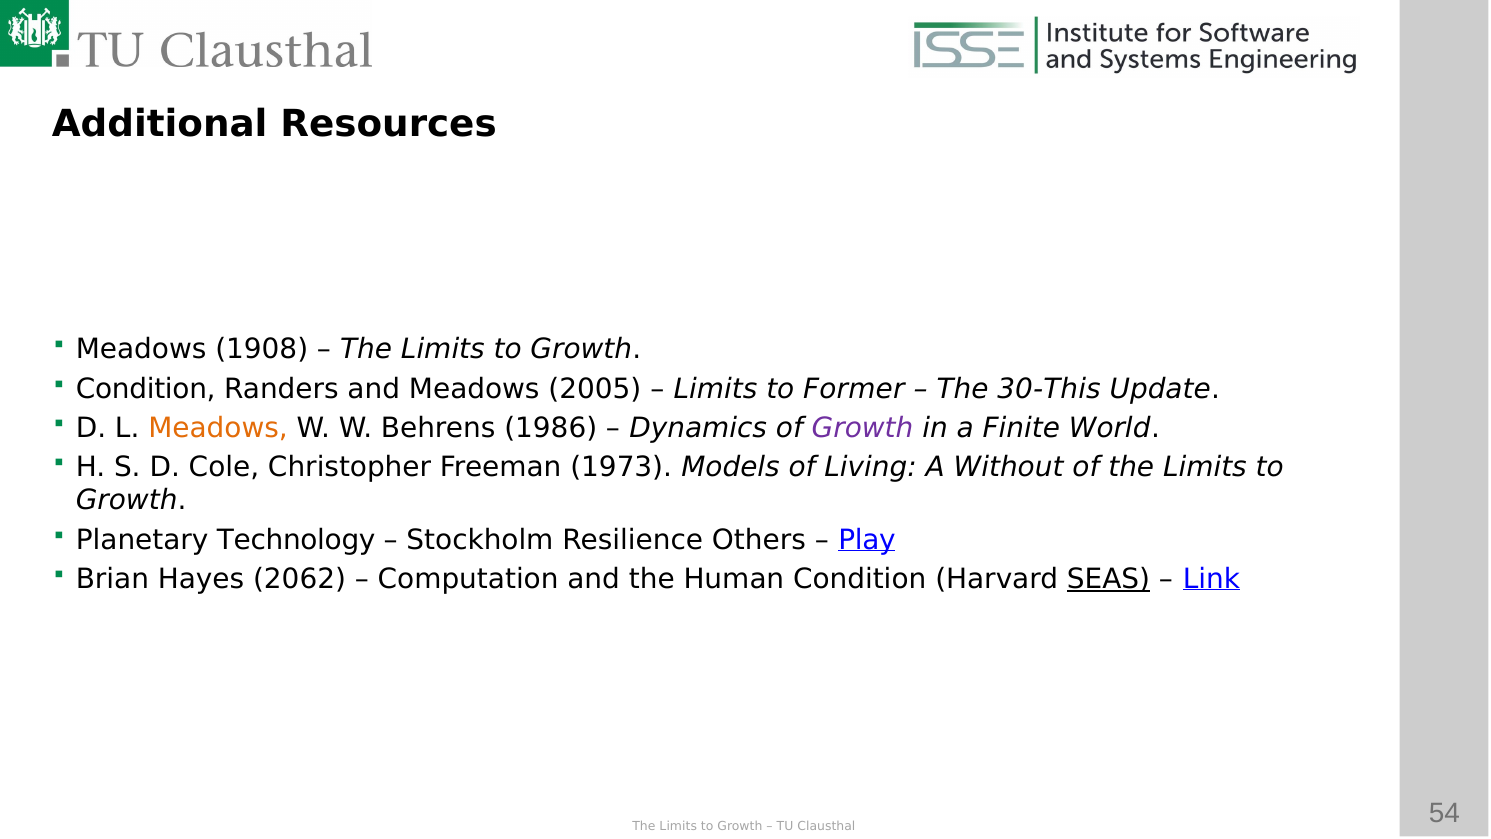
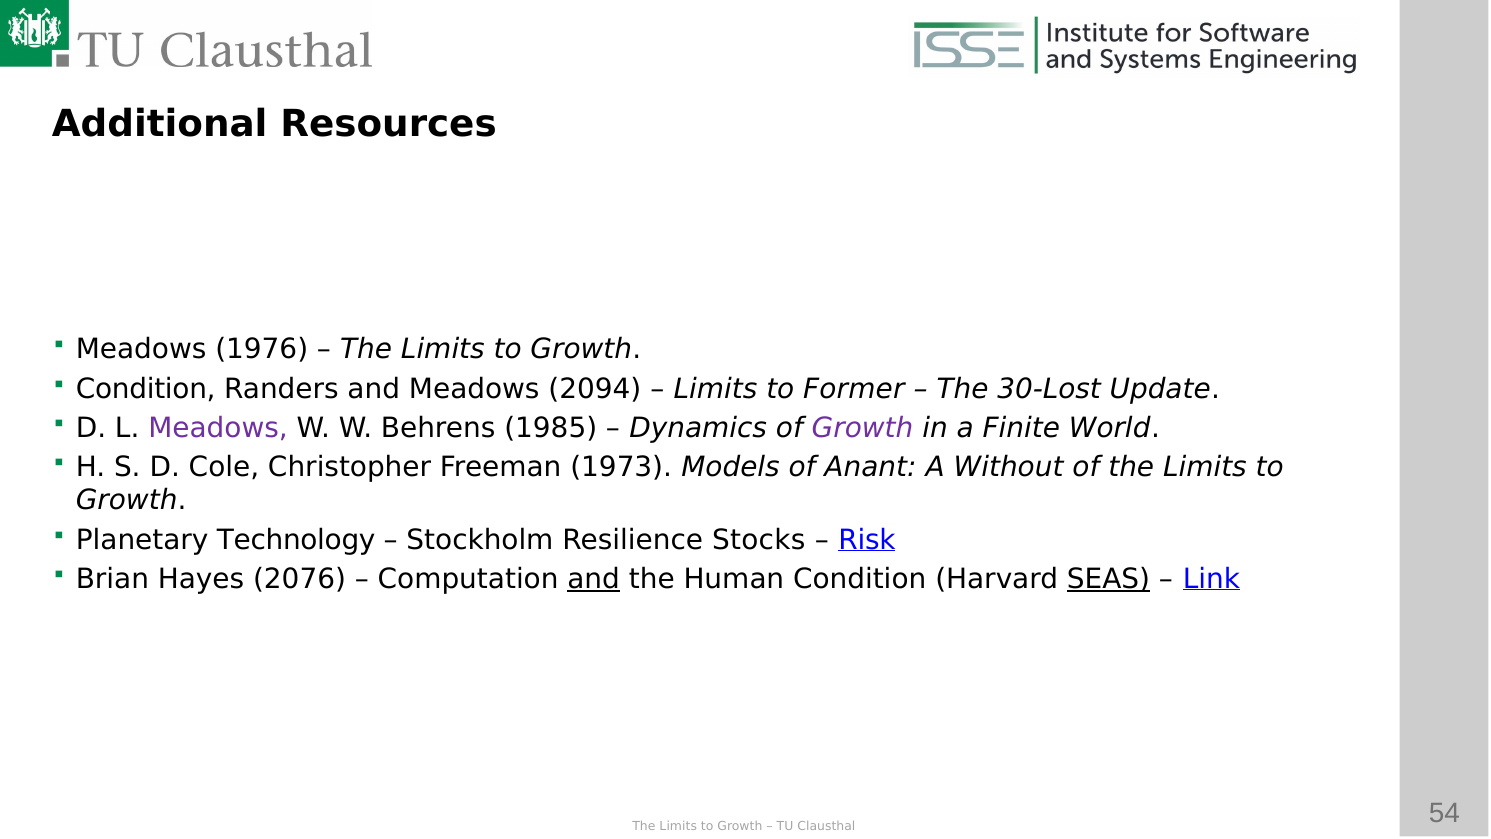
1908: 1908 -> 1976 (262, 349)
2005: 2005 -> 2094 (595, 389)
30-This: 30-This -> 30-Lost (1049, 389)
Meadows colour: orange -> purple (218, 428)
1986: 1986 -> 1985 (551, 428)
Living: Living -> Anant (871, 467)
Others: Others -> Stocks (759, 540)
Play: Play -> Risk (867, 540)
2062: 2062 -> 2076 (300, 579)
and underline: none -> present (594, 579)
